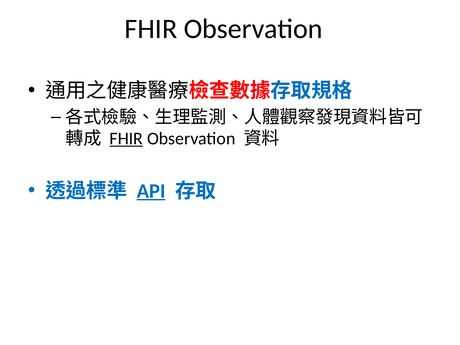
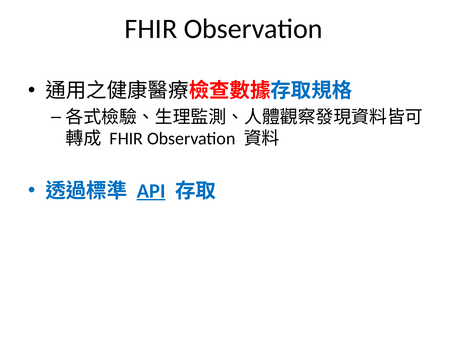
FHIR underline: present -> none (126, 139)
